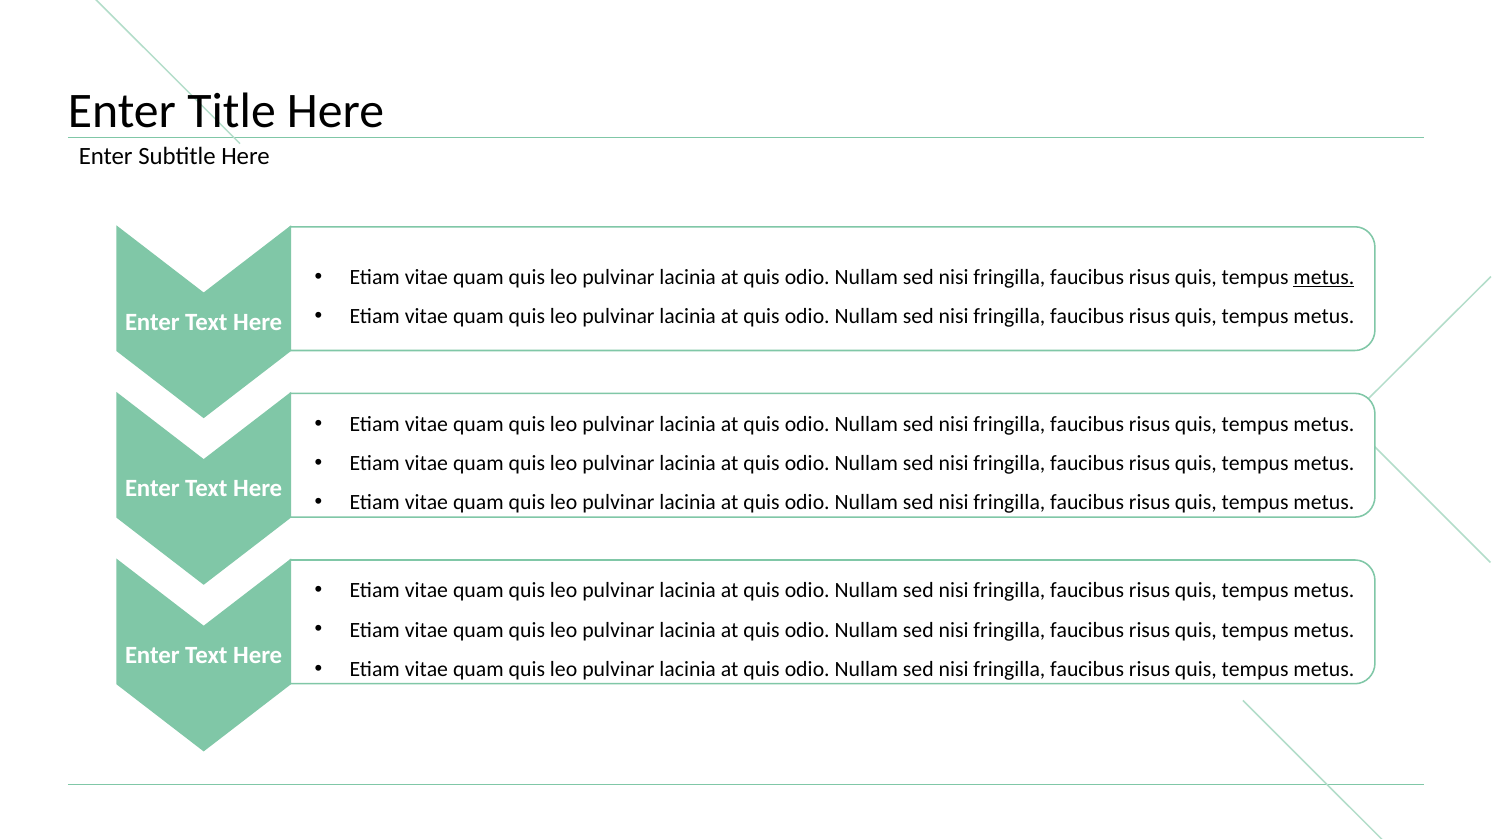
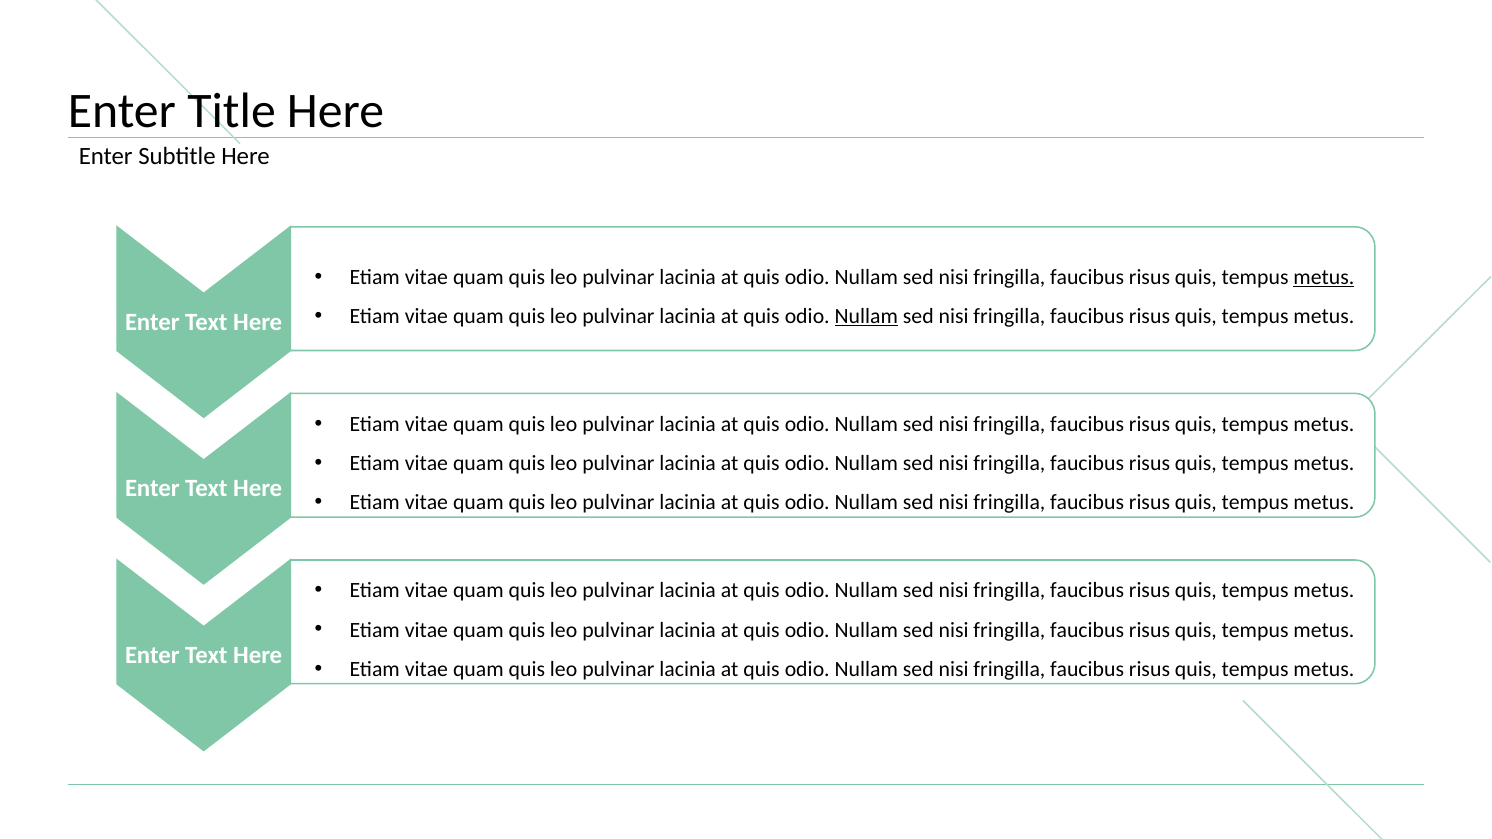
Nullam underline: none -> present (866, 316)
